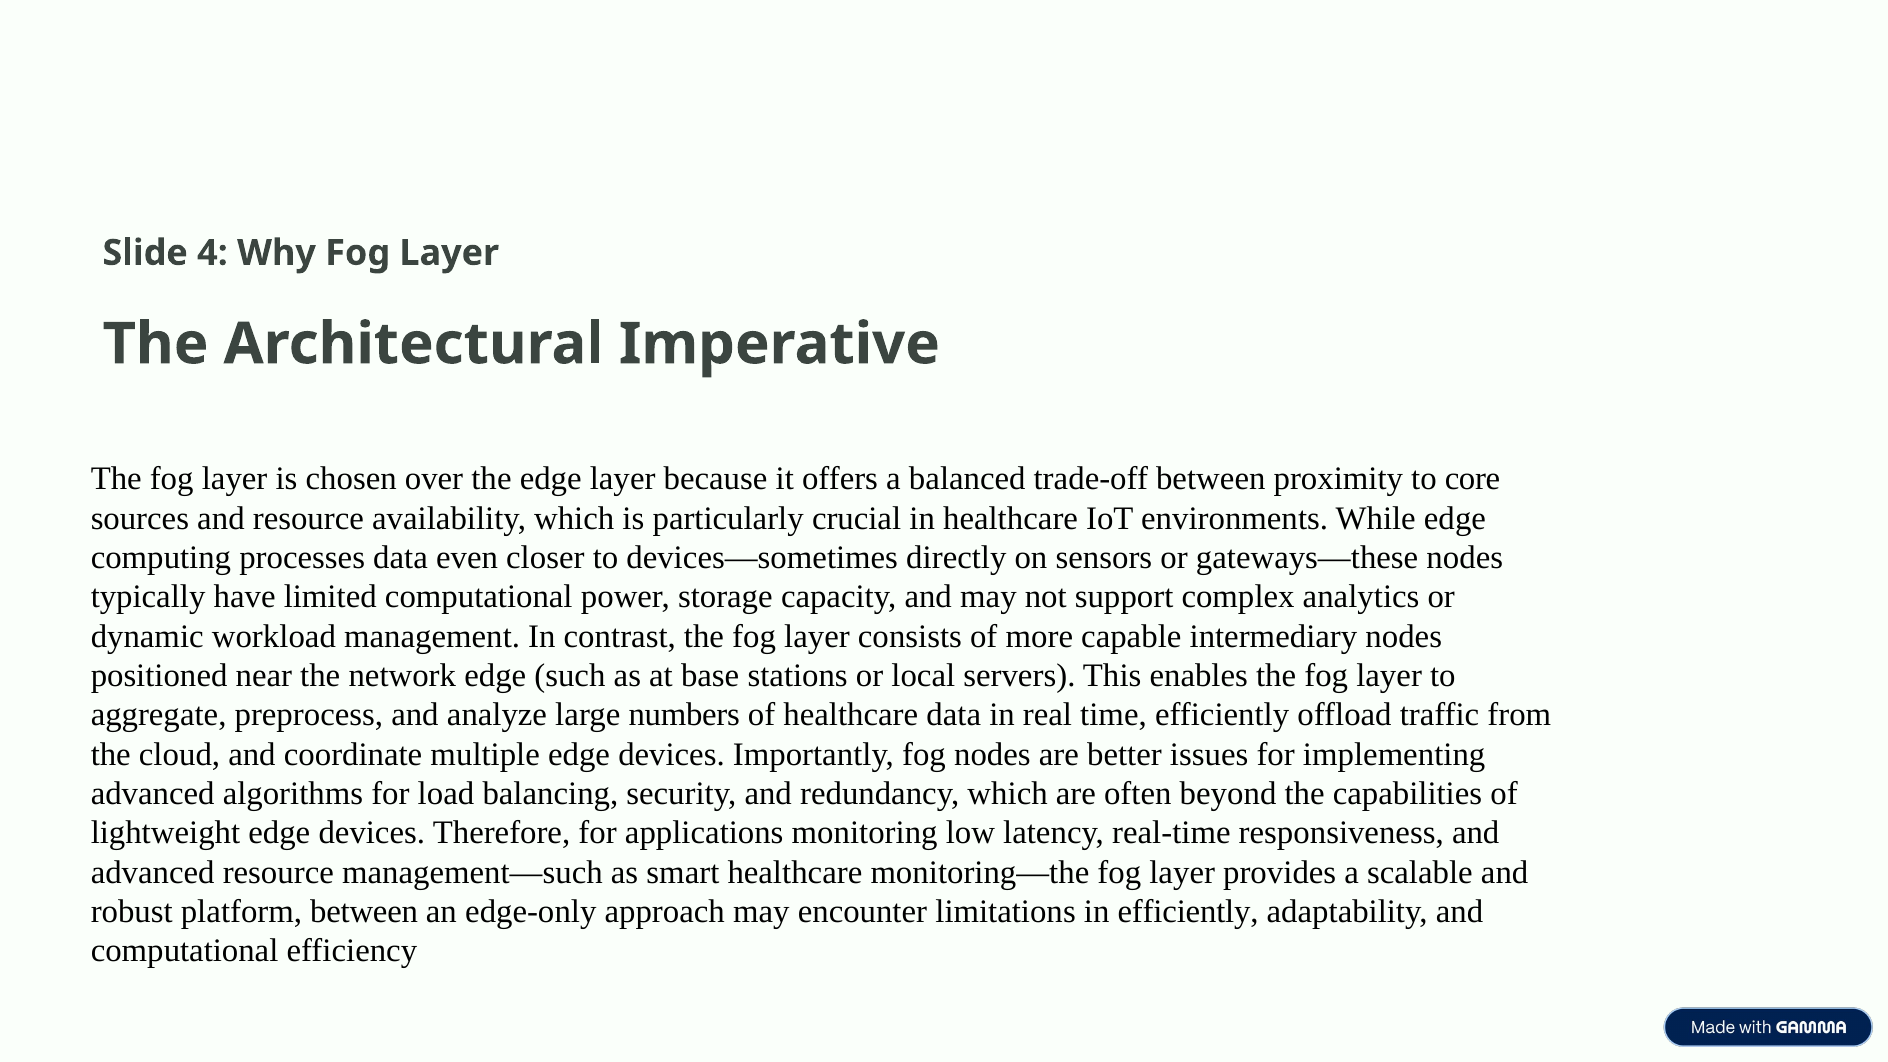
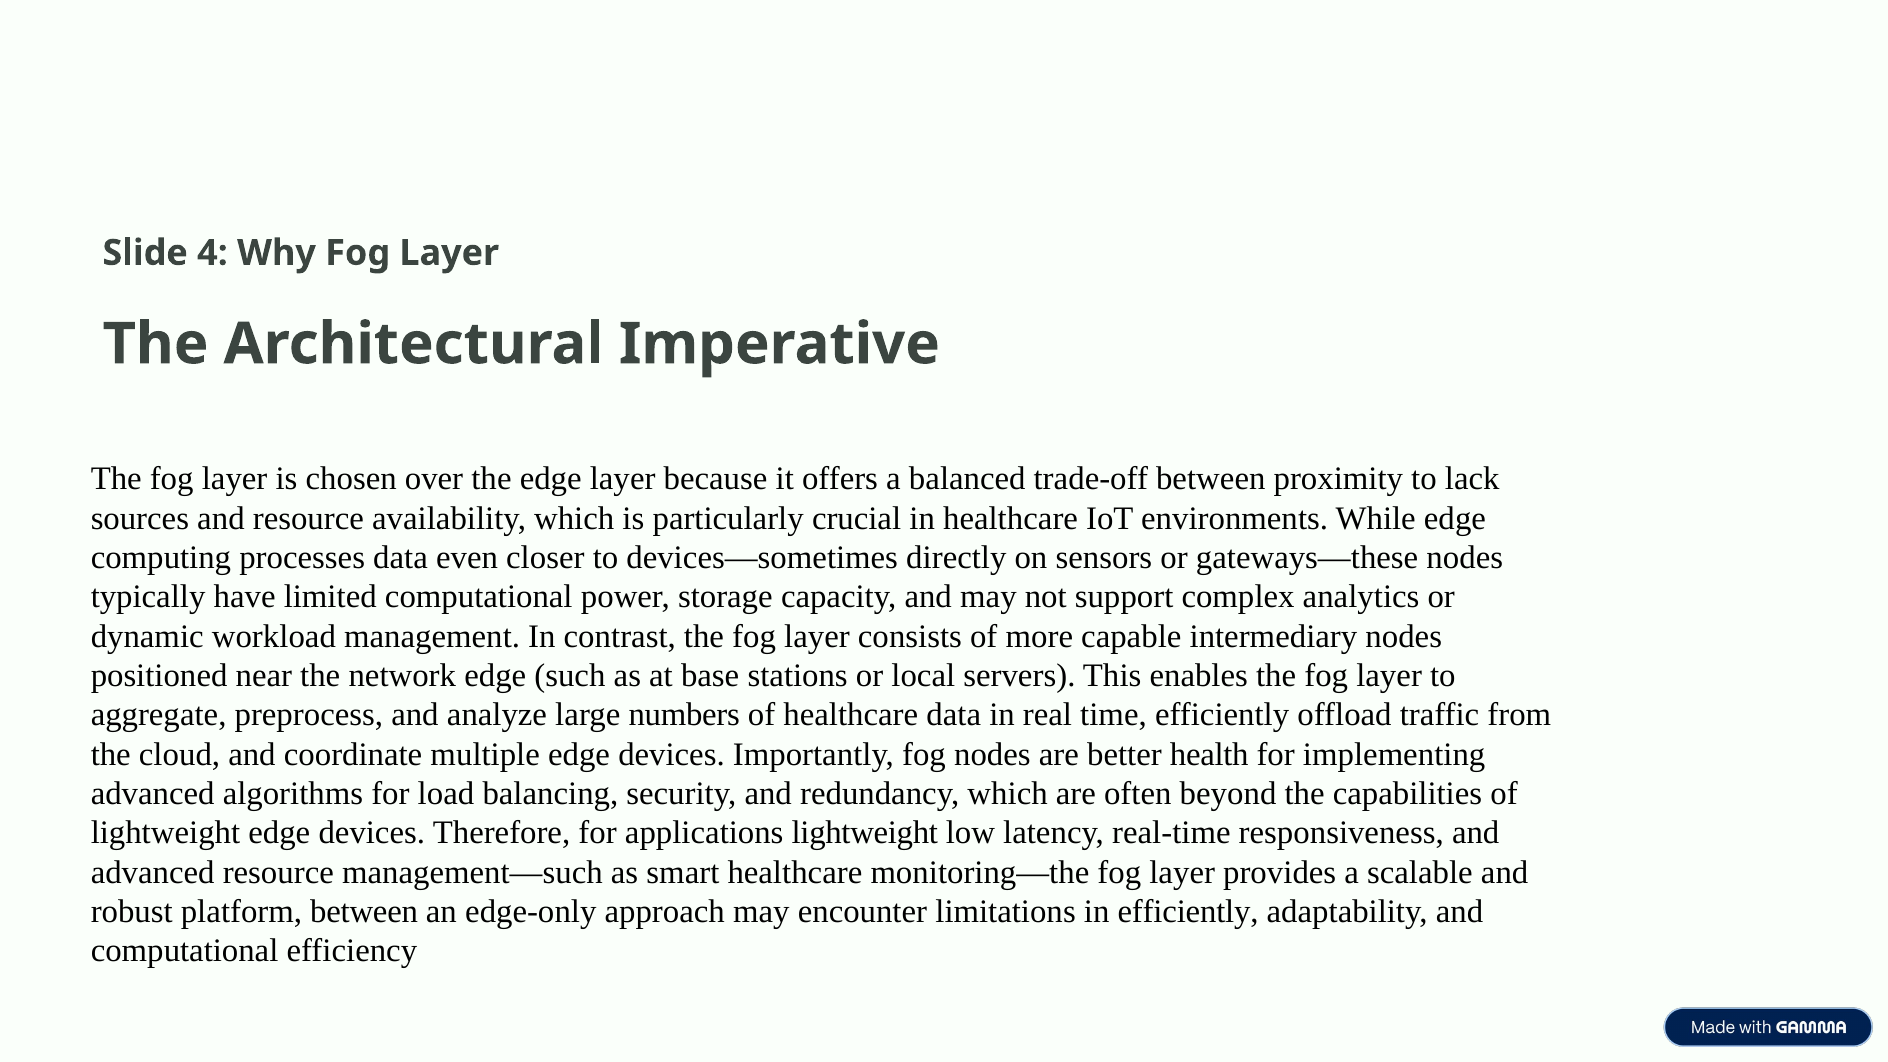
core: core -> lack (1472, 479)
issues: issues -> health (1209, 754)
applications monitoring: monitoring -> lightweight (865, 833)
